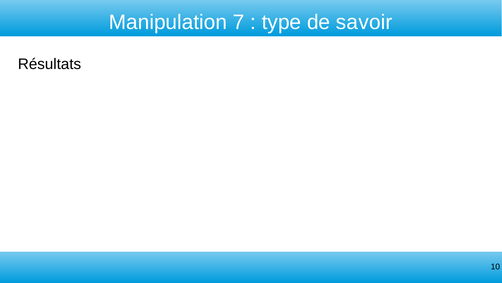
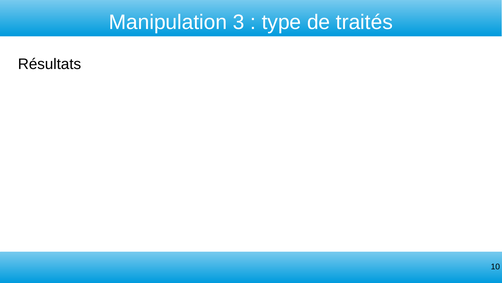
7: 7 -> 3 (239, 22)
savoir: savoir -> traités (364, 22)
